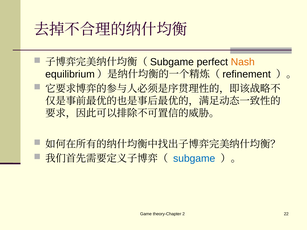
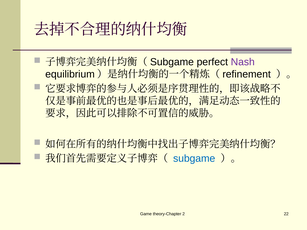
Nash colour: orange -> purple (243, 62)
